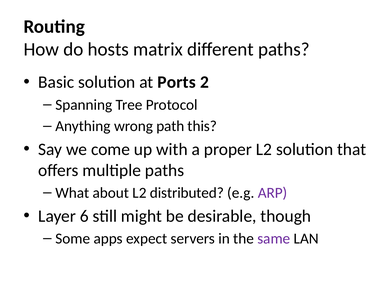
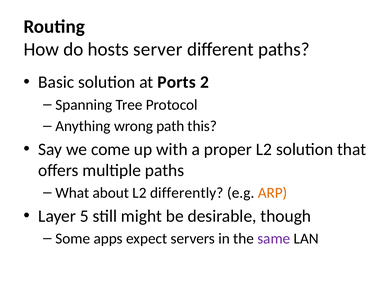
matrix: matrix -> server (158, 49)
distributed: distributed -> differently (187, 193)
ARP colour: purple -> orange (273, 193)
6: 6 -> 5 (84, 216)
